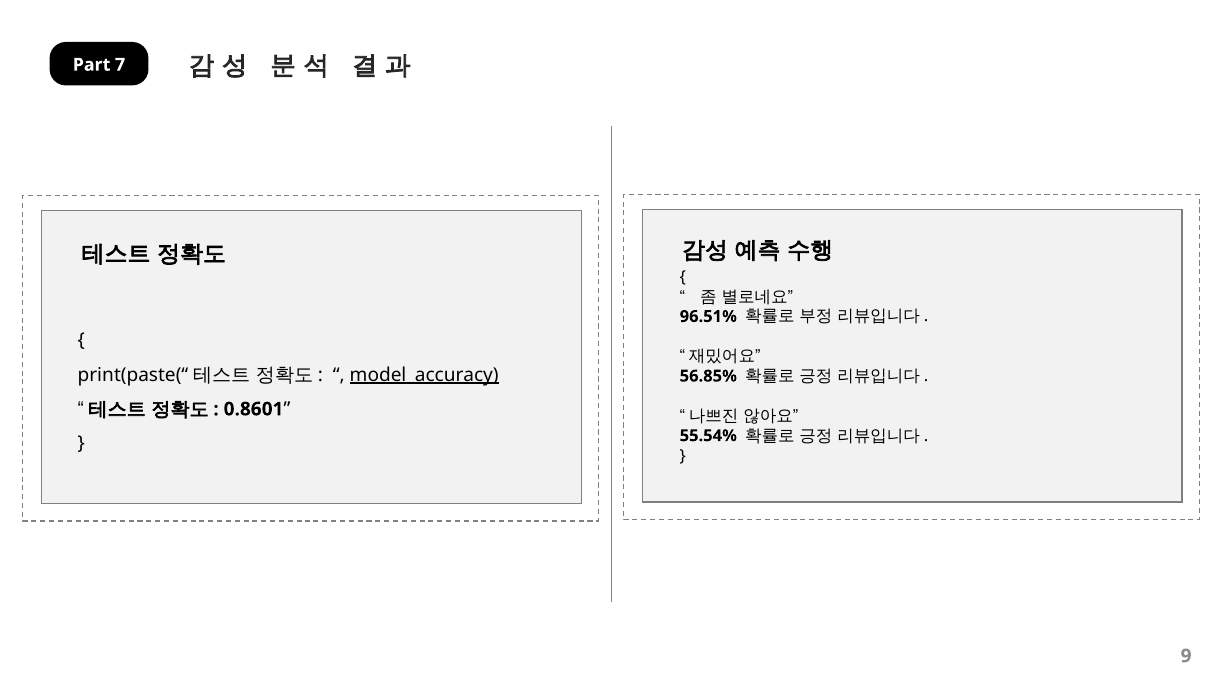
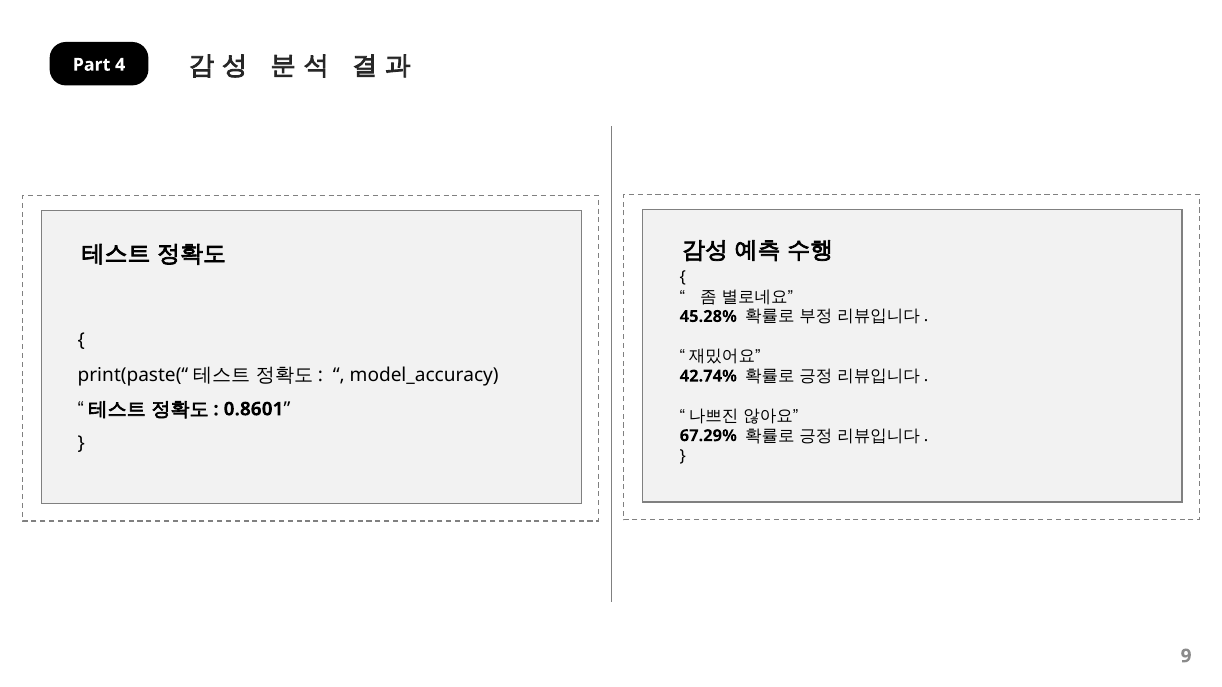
7: 7 -> 4 (120, 65)
96.51%: 96.51% -> 45.28% (708, 317)
model_accuracy underline: present -> none (424, 375)
56.85%: 56.85% -> 42.74% (708, 376)
55.54%: 55.54% -> 67.29% (708, 436)
